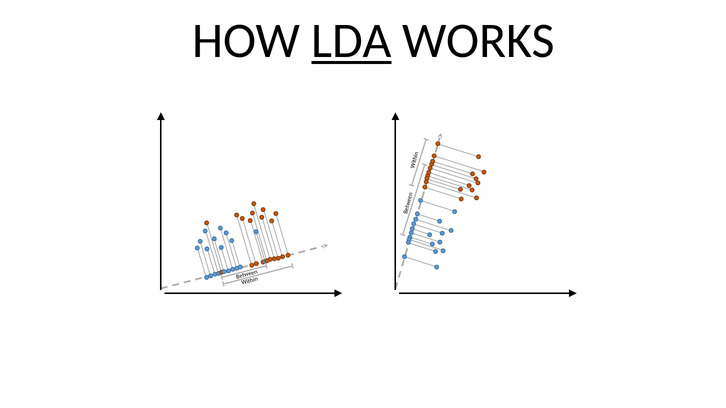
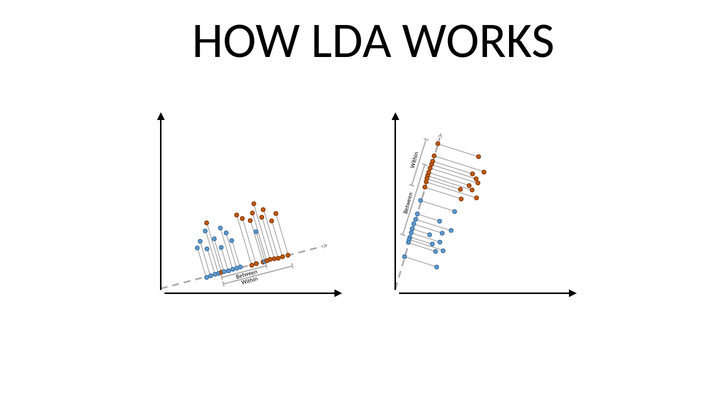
LDA underline: present -> none (351, 41)
